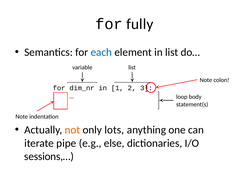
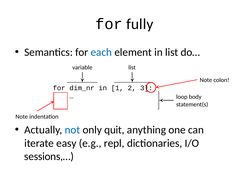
not colour: orange -> blue (72, 130)
lots: lots -> quit (114, 130)
pipe: pipe -> easy (66, 143)
else: else -> repl (114, 143)
